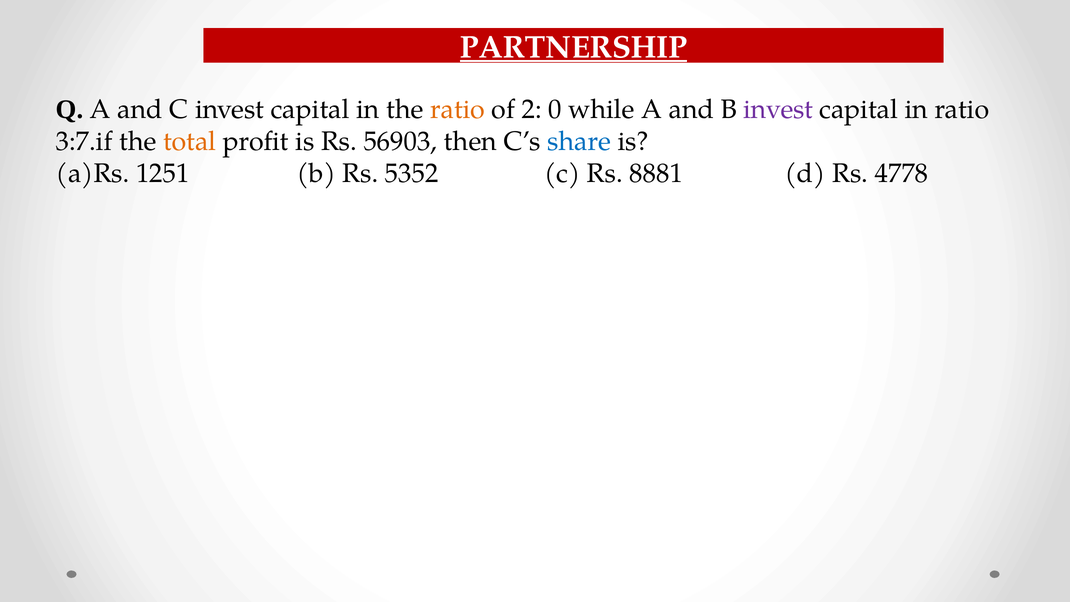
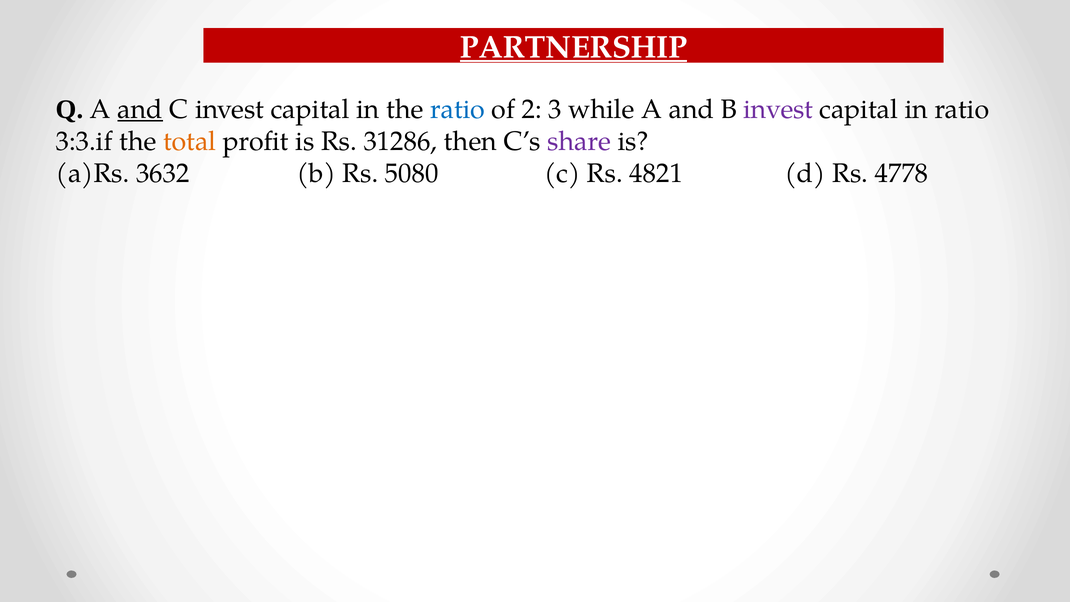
and underline: none -> present (140, 109)
ratio colour: orange -> blue (458, 109)
0: 0 -> 3 (555, 109)
3:7.if: 3:7.if -> 3:3.if (84, 141)
56903: 56903 -> 31286 (400, 141)
share colour: blue -> purple (579, 141)
1251: 1251 -> 3632 (163, 173)
5352: 5352 -> 5080 (412, 173)
8881: 8881 -> 4821 (656, 173)
